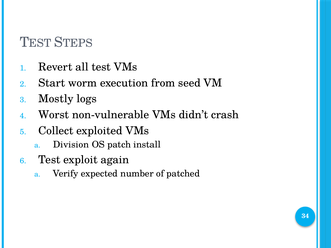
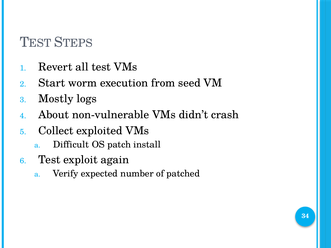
Worst: Worst -> About (54, 115)
Division: Division -> Difficult (71, 145)
